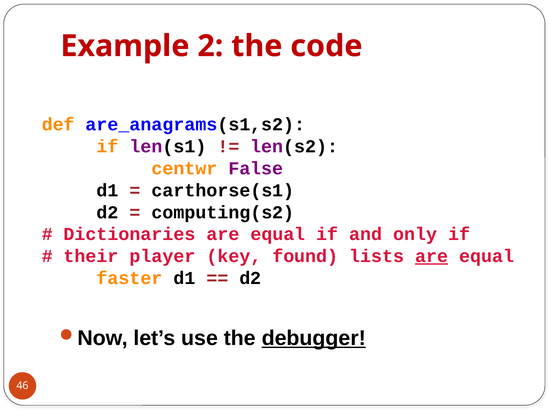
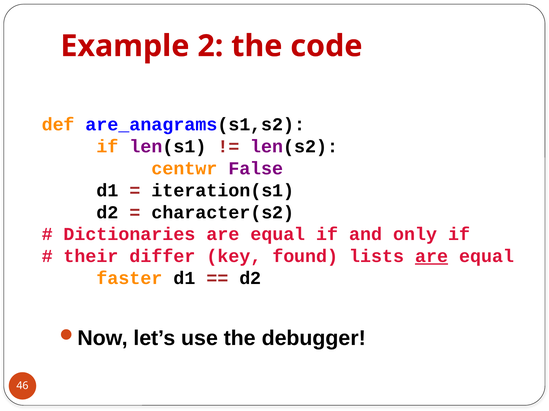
carthorse(s1: carthorse(s1 -> iteration(s1 (223, 191)
computing(s2: computing(s2 -> character(s2 (223, 213)
player: player -> differ (163, 257)
debugger underline: present -> none (314, 339)
